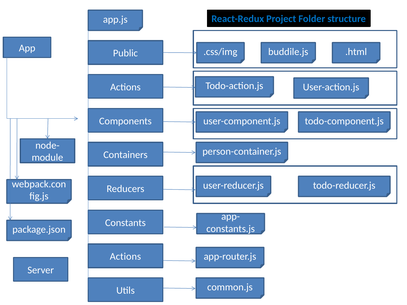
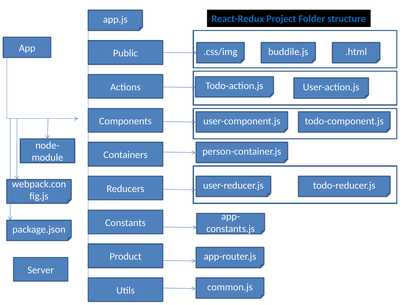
Actions: Actions -> Product (126, 257)
